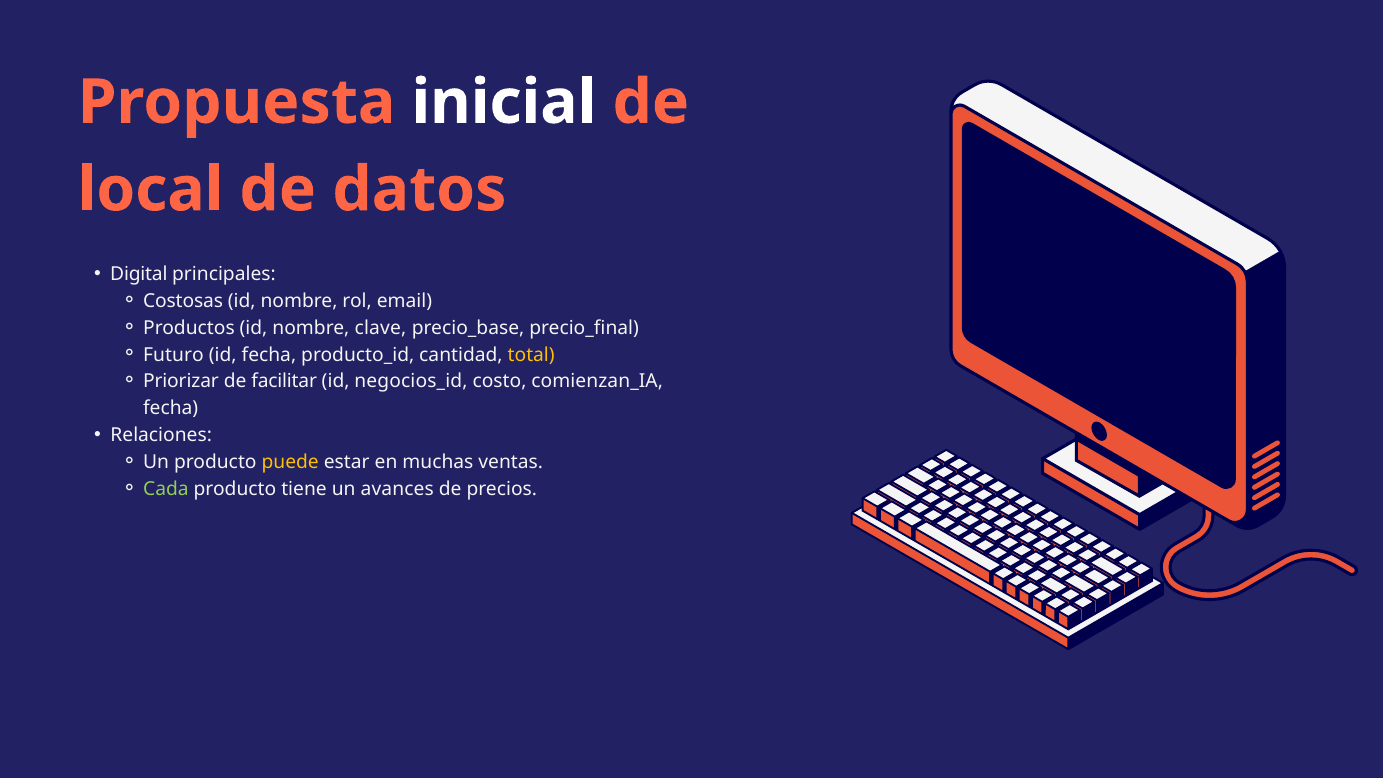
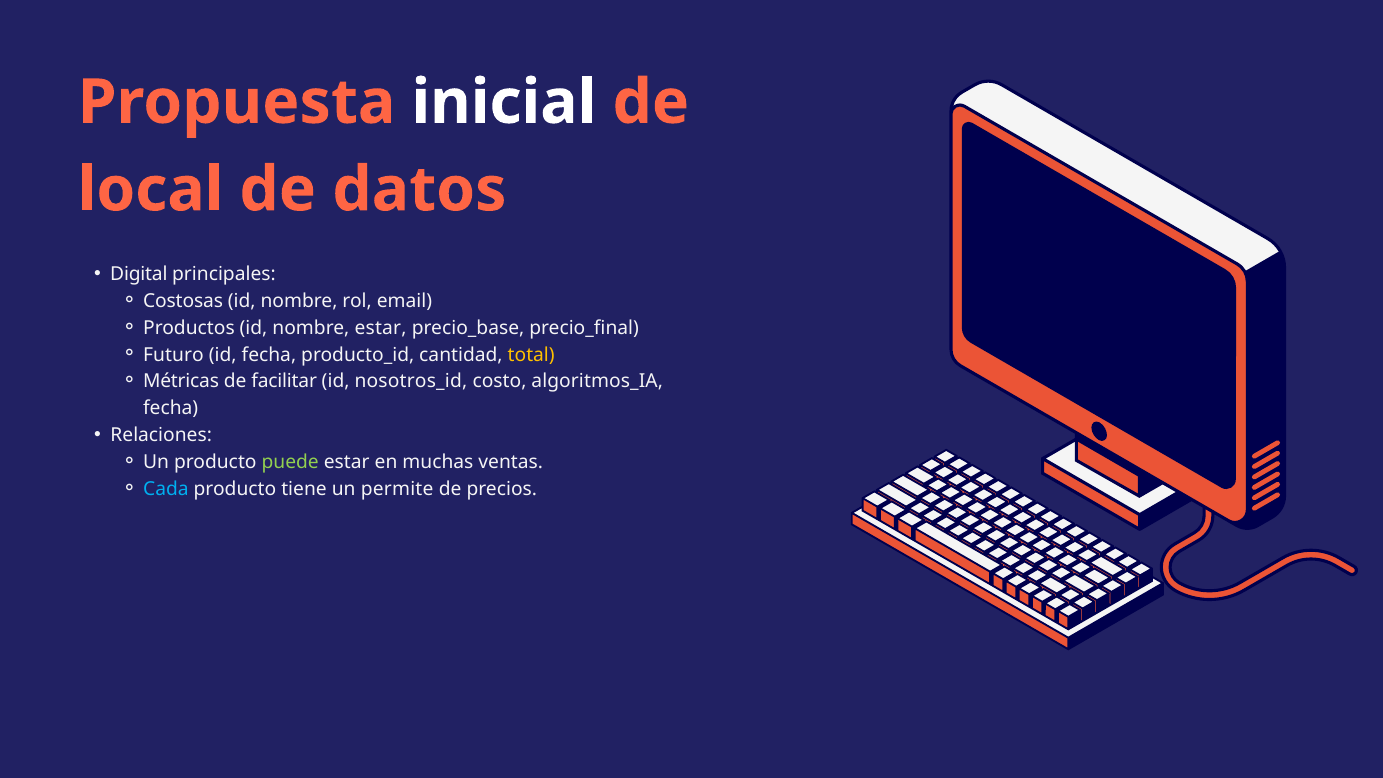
nombre clave: clave -> estar (380, 328)
Priorizar: Priorizar -> Métricas (181, 382)
negocios_id: negocios_id -> nosotros_id (411, 382)
comienzan_IA: comienzan_IA -> algoritmos_IA (597, 382)
puede colour: yellow -> light green (290, 462)
Cada colour: light green -> light blue (166, 489)
avances: avances -> permite (397, 489)
